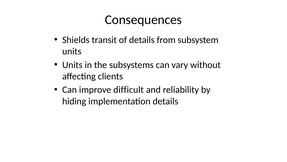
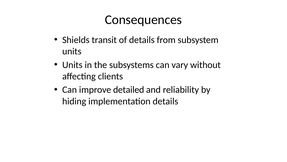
difficult: difficult -> detailed (129, 90)
